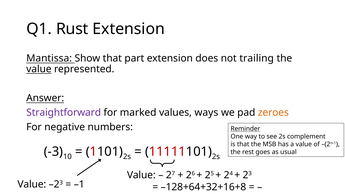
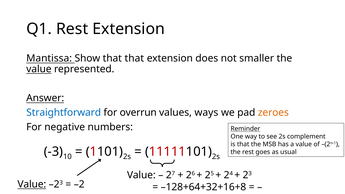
Q1 Rust: Rust -> Rest (72, 29)
that part: part -> that (134, 58)
trailing: trailing -> smaller (257, 58)
Straightforward colour: purple -> blue (64, 113)
marked: marked -> overrun (138, 113)
Value underline: none -> present (32, 184)
–1: –1 -> –2 (79, 184)
